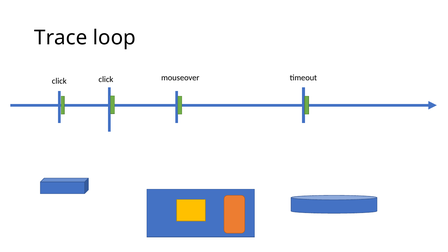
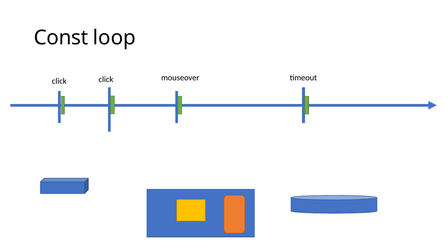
Trace: Trace -> Const (61, 38)
